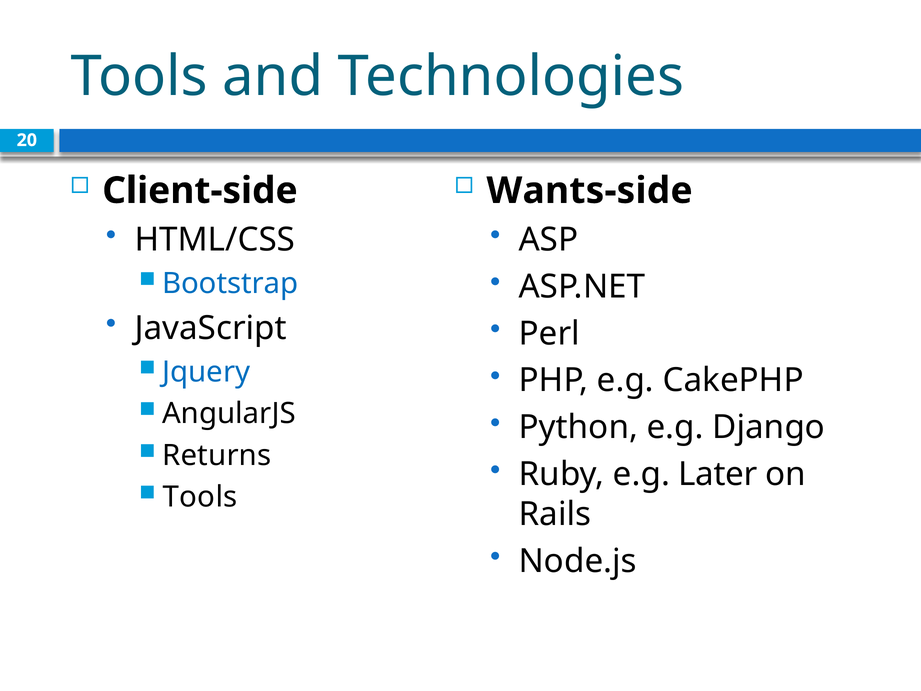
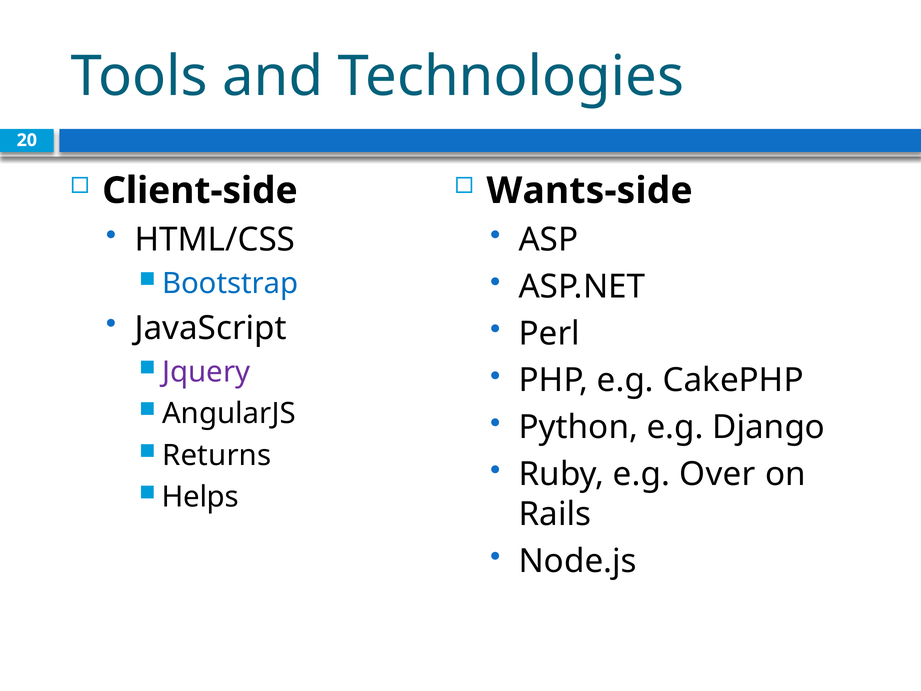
Jquery colour: blue -> purple (206, 372)
Later: Later -> Over (718, 474)
Tools: Tools -> Helps (200, 497)
